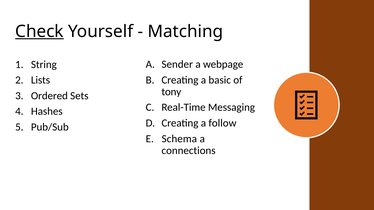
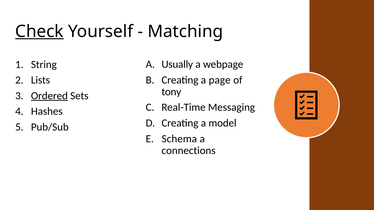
Sender: Sender -> Usually (177, 65)
basic: basic -> page (220, 80)
Ordered underline: none -> present (49, 96)
follow: follow -> model (223, 123)
